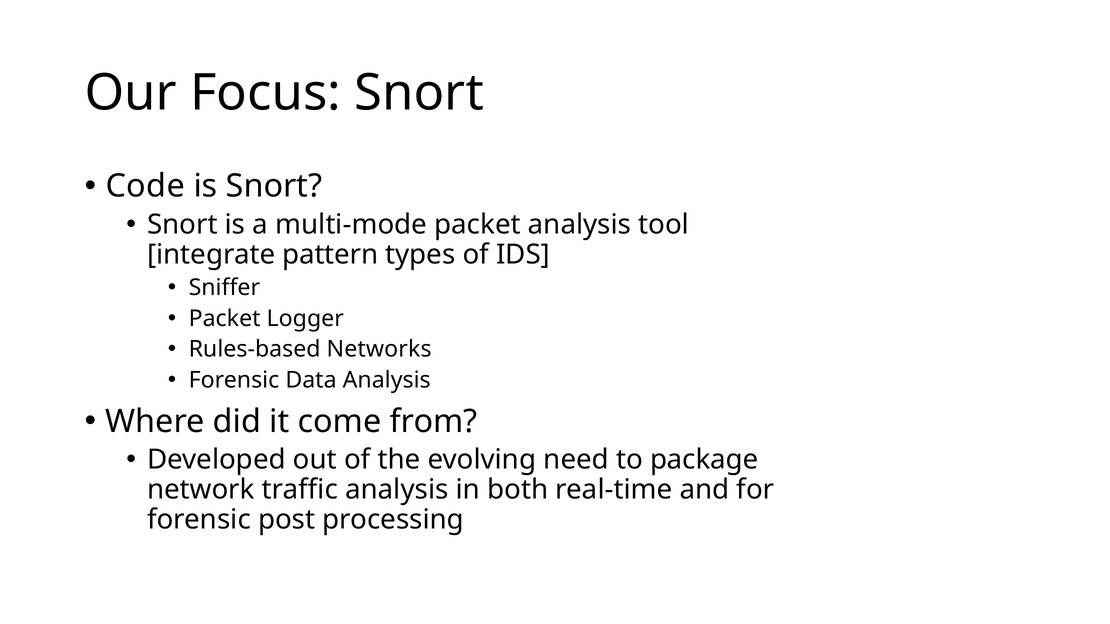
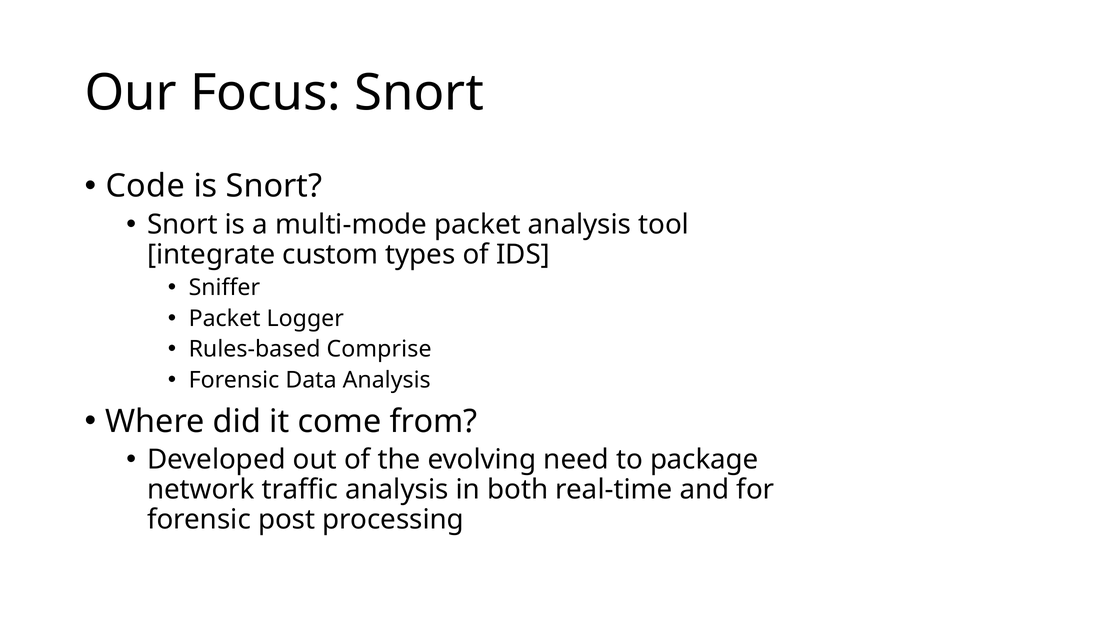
pattern: pattern -> custom (330, 255)
Networks: Networks -> Comprise (379, 349)
